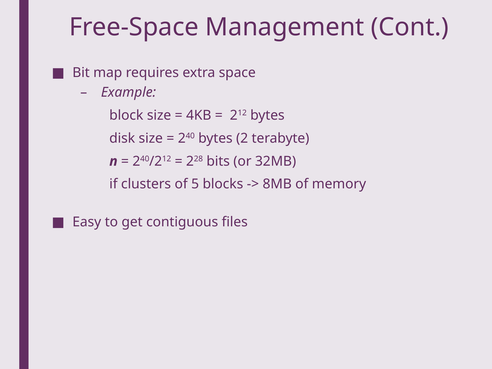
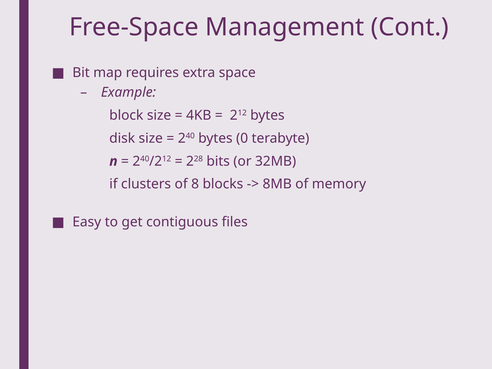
2: 2 -> 0 (242, 138)
5: 5 -> 8 (195, 184)
